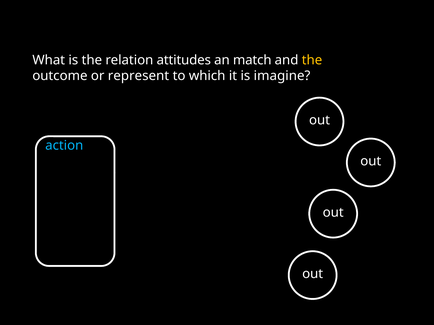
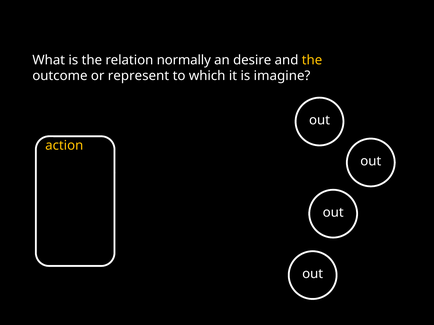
attitudes: attitudes -> normally (184, 60)
match: match -> desire (252, 60)
action colour: light blue -> yellow (64, 146)
